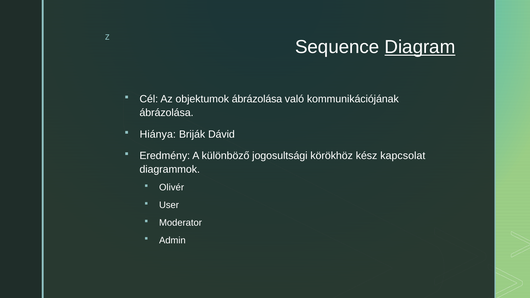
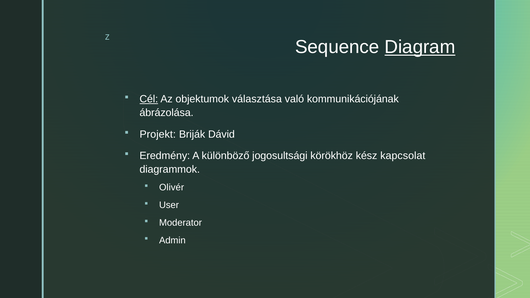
Cél underline: none -> present (149, 99)
objektumok ábrázolása: ábrázolása -> választása (257, 99)
Hiánya: Hiánya -> Projekt (158, 134)
